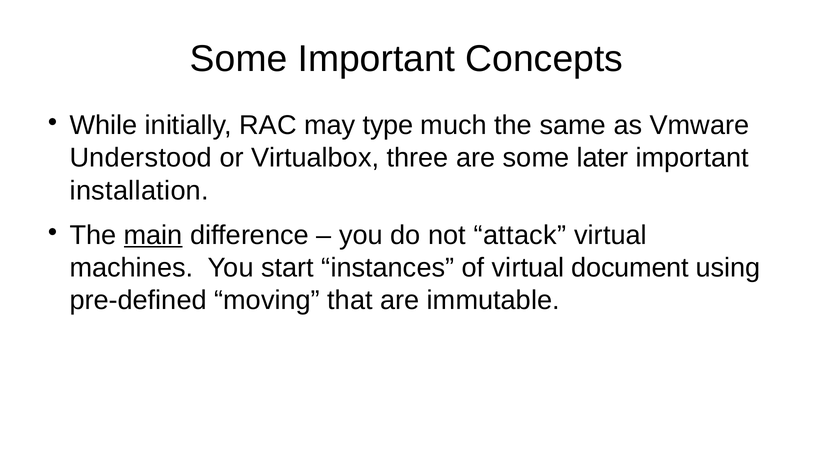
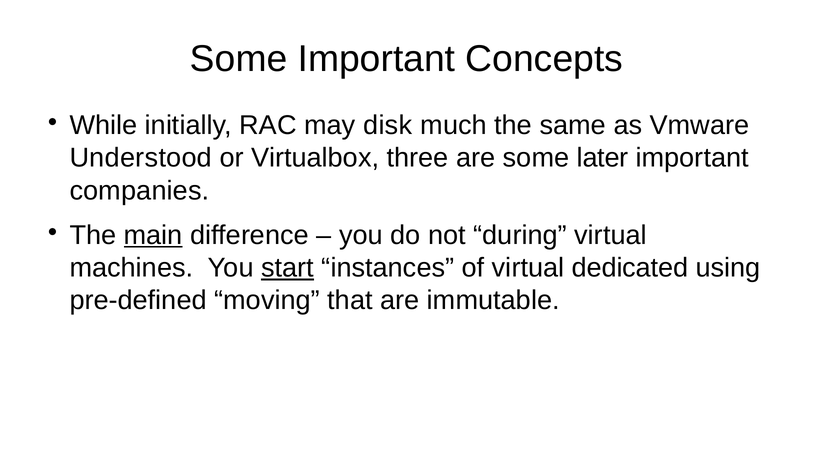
type: type -> disk (388, 125)
installation: installation -> companies (139, 190)
attack: attack -> during (520, 235)
start underline: none -> present (288, 268)
document: document -> dedicated (630, 268)
